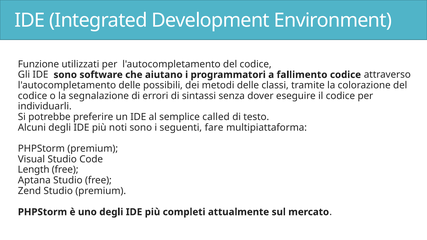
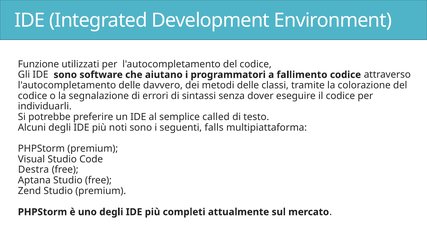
possibili: possibili -> davvero (163, 85)
fare: fare -> falls (214, 128)
Length: Length -> Destra (34, 170)
